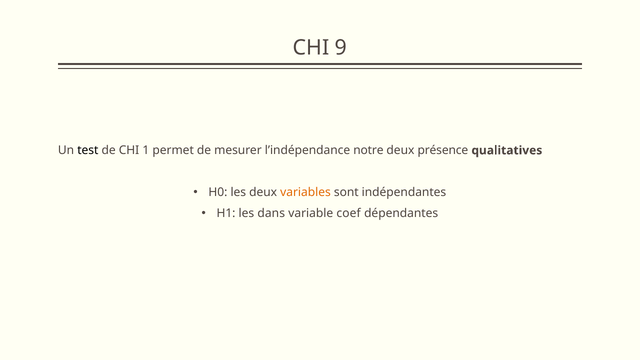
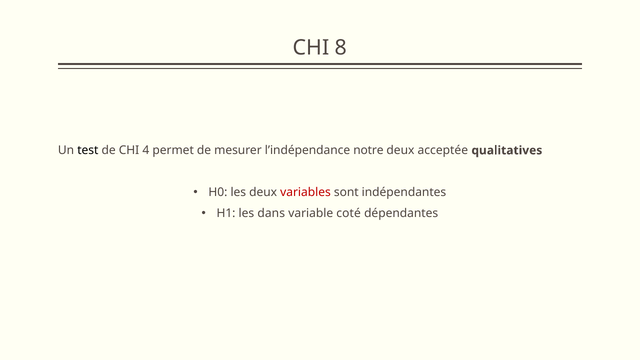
9: 9 -> 8 (341, 48)
1: 1 -> 4 (146, 150)
présence: présence -> acceptée (443, 150)
variables colour: orange -> red (305, 192)
coef: coef -> coté (349, 213)
